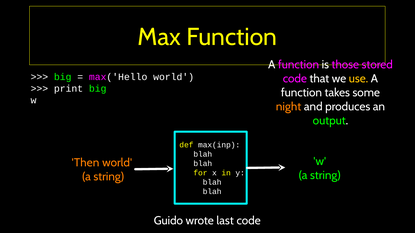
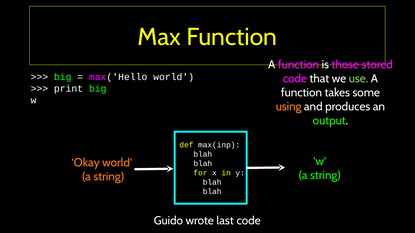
use colour: yellow -> light green (358, 79)
night: night -> using (289, 107)
Then: Then -> Okay (87, 163)
